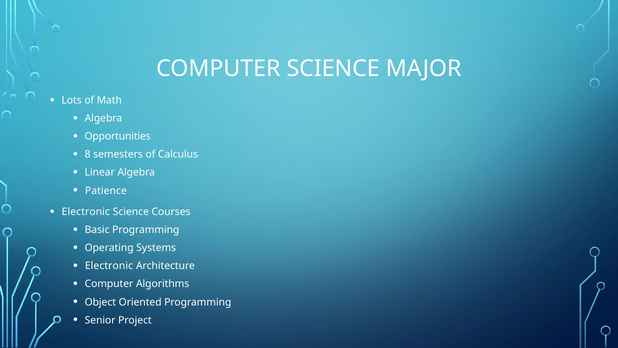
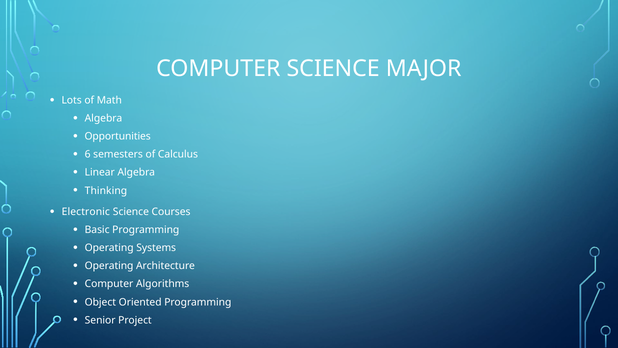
8: 8 -> 6 (88, 154)
Patience: Patience -> Thinking (106, 190)
Electronic: Electronic -> Operating (109, 266)
